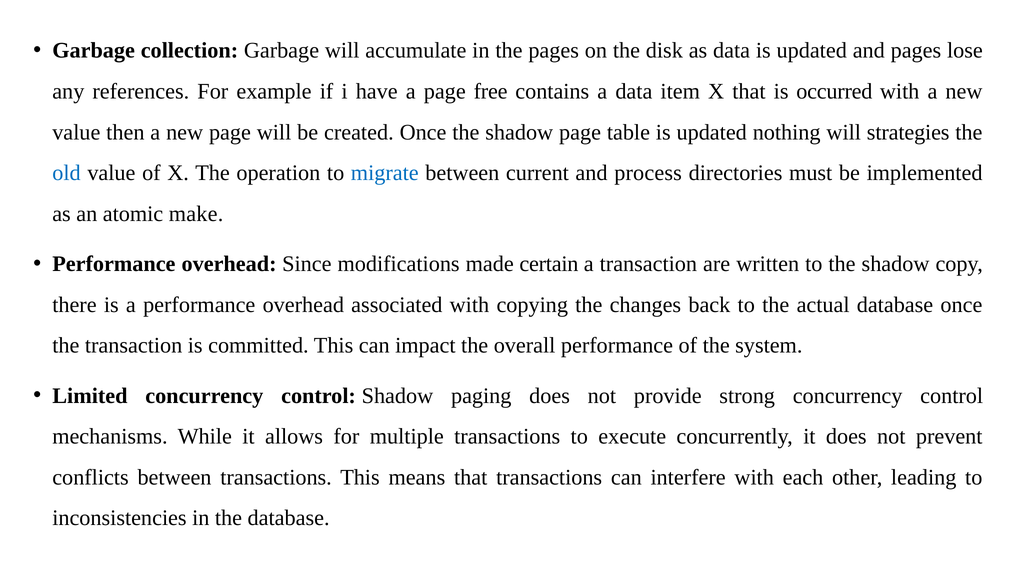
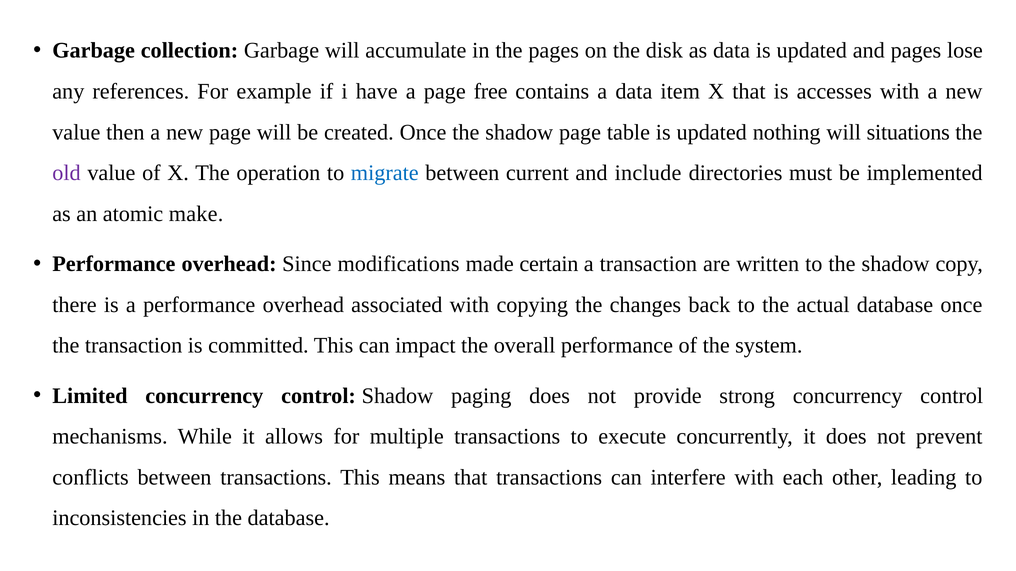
occurred: occurred -> accesses (834, 92)
strategies: strategies -> situations (908, 132)
old colour: blue -> purple (67, 173)
process: process -> include (648, 173)
